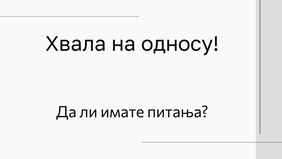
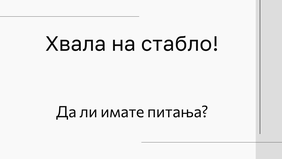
односу: односу -> стабло (180, 44)
